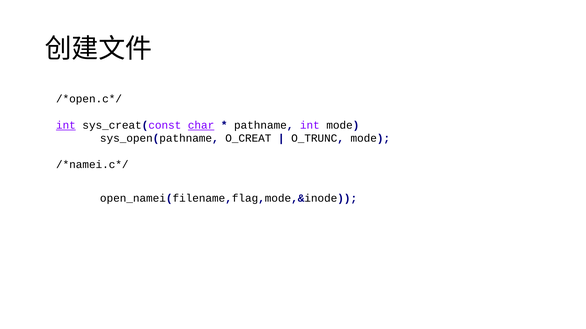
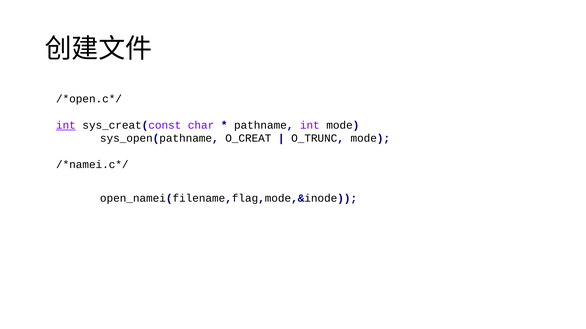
char underline: present -> none (201, 125)
